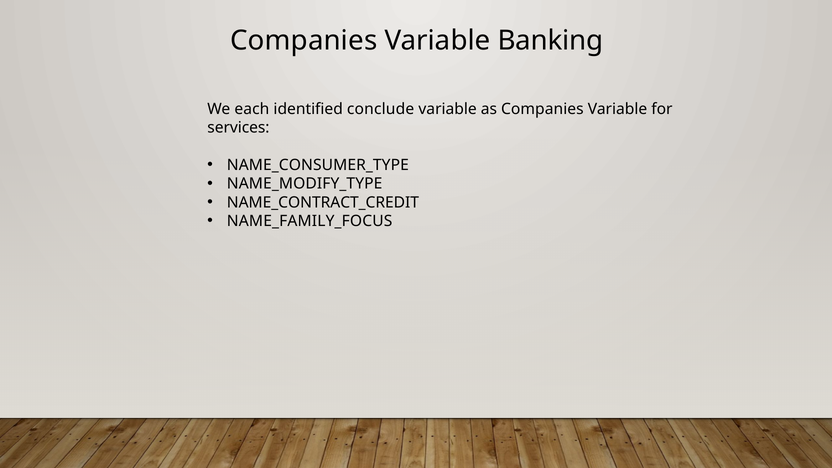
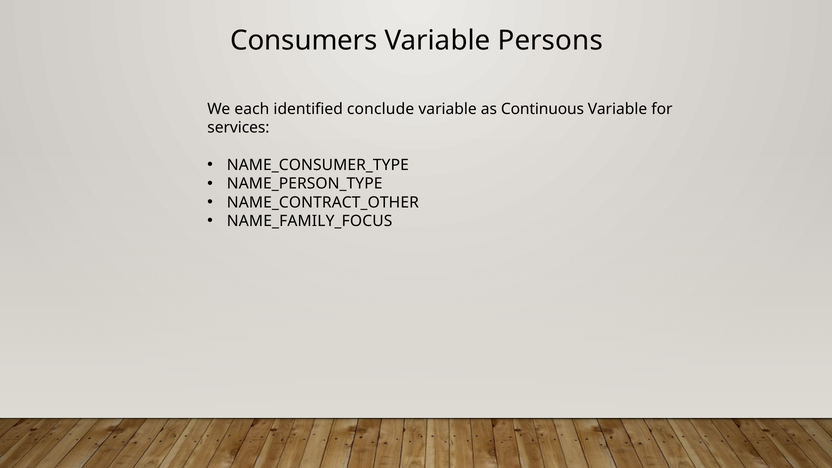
Companies: Companies -> Consumers (304, 41)
Banking: Banking -> Persons (550, 41)
as Companies: Companies -> Continuous (542, 109)
NAME_MODIFY_TYPE: NAME_MODIFY_TYPE -> NAME_PERSON_TYPE (305, 184)
NAME_CONTRACT_CREDIT: NAME_CONTRACT_CREDIT -> NAME_CONTRACT_OTHER (323, 202)
